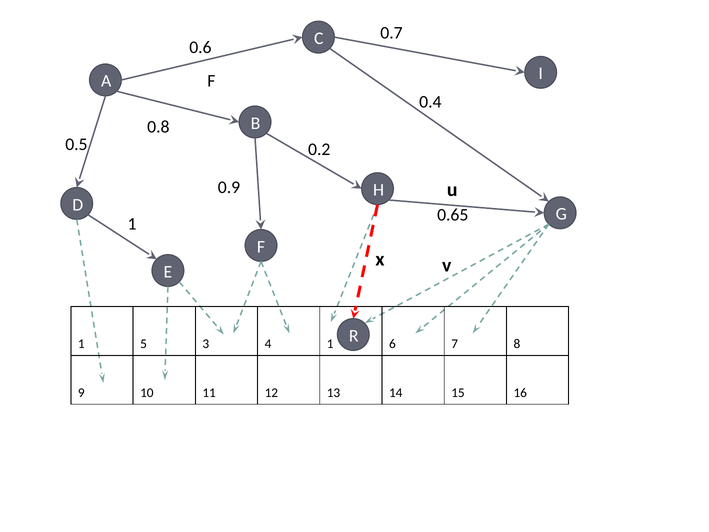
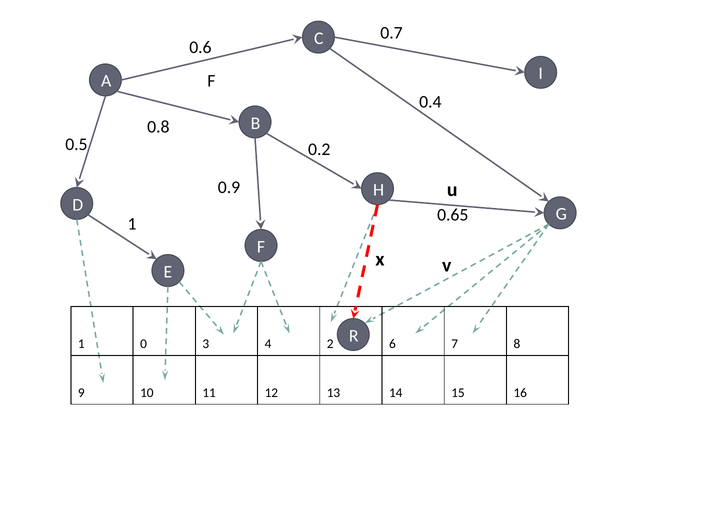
5: 5 -> 0 (144, 344)
4 1: 1 -> 2 (330, 344)
